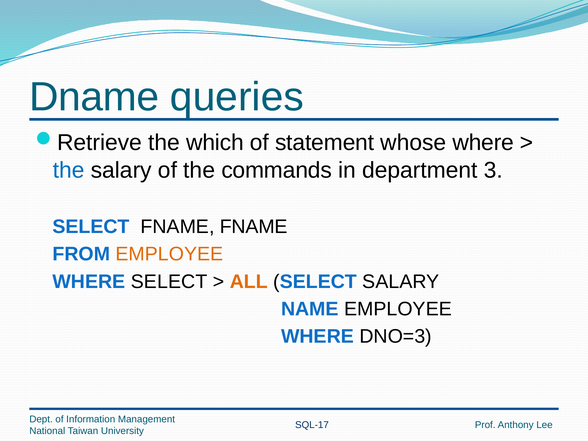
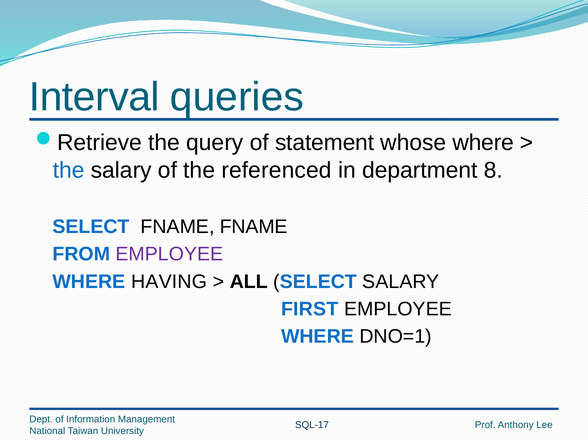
Dname: Dname -> Interval (94, 97)
which: which -> query (215, 143)
commands: commands -> referenced (276, 170)
3: 3 -> 8 (493, 170)
EMPLOYEE colour: orange -> purple (169, 254)
WHERE SELECT: SELECT -> HAVING (169, 282)
ALL colour: orange -> black (249, 282)
NAME: NAME -> FIRST (310, 309)
DNO=3: DNO=3 -> DNO=1 (396, 336)
